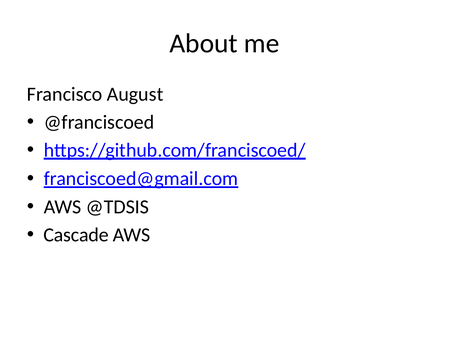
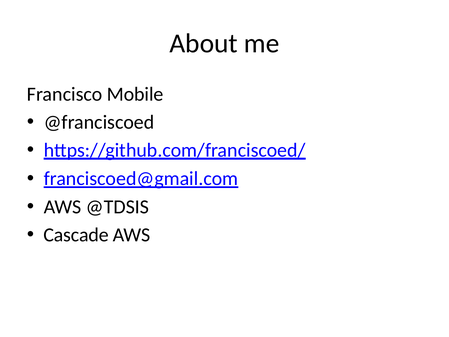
August: August -> Mobile (135, 94)
